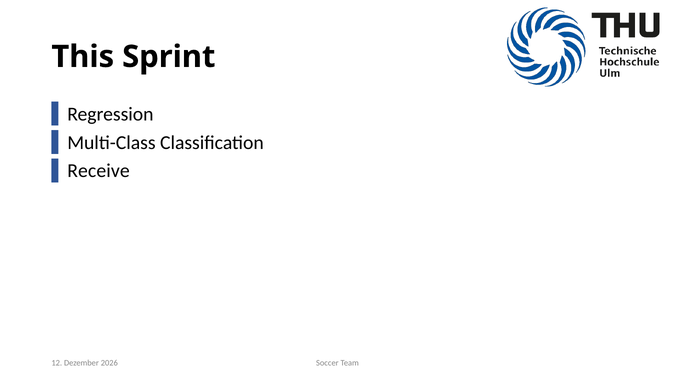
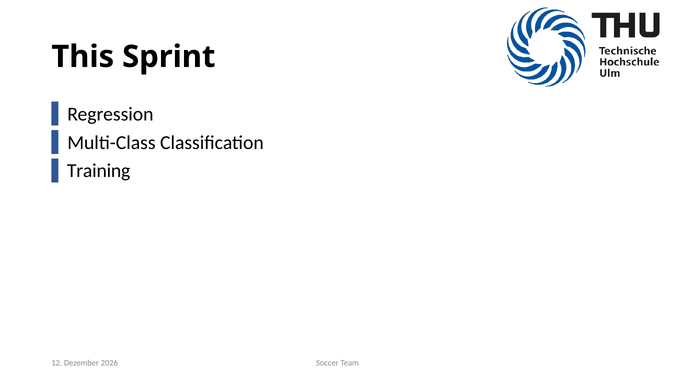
Receive: Receive -> Training (99, 171)
